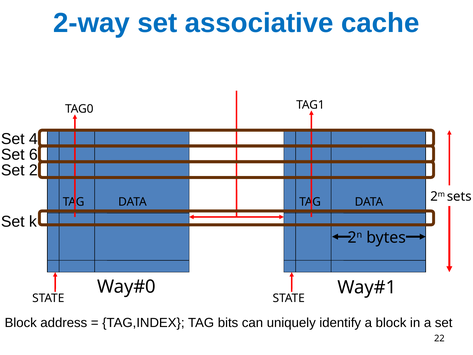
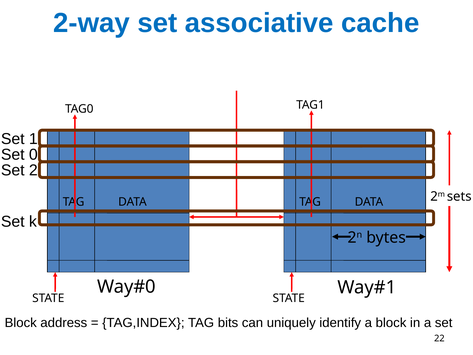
4: 4 -> 1 (33, 139)
6: 6 -> 0 (33, 155)
